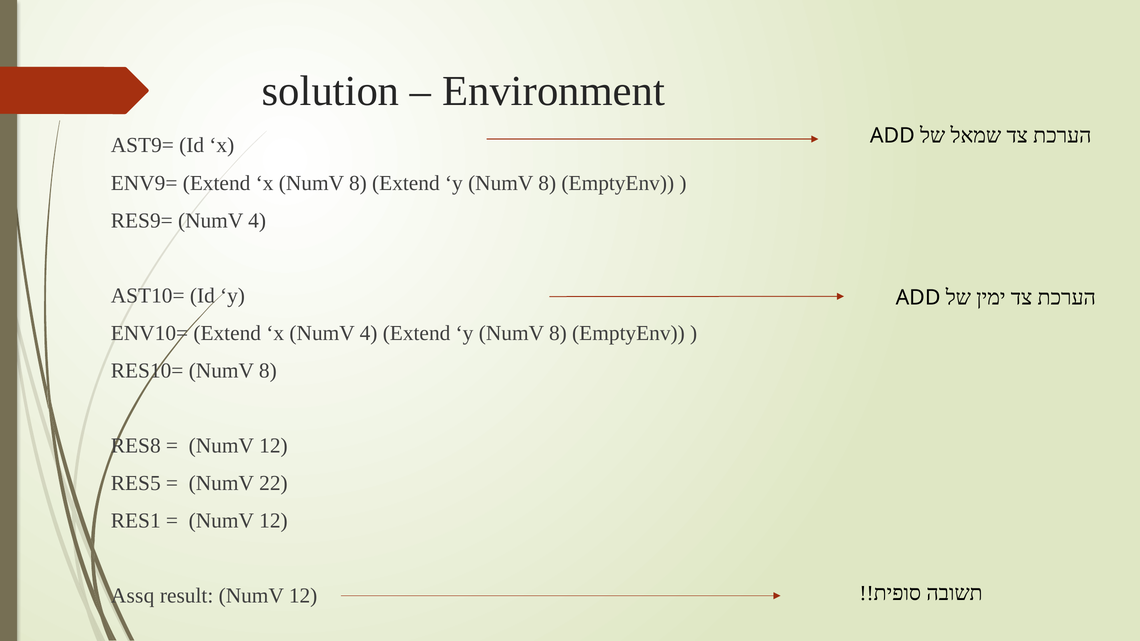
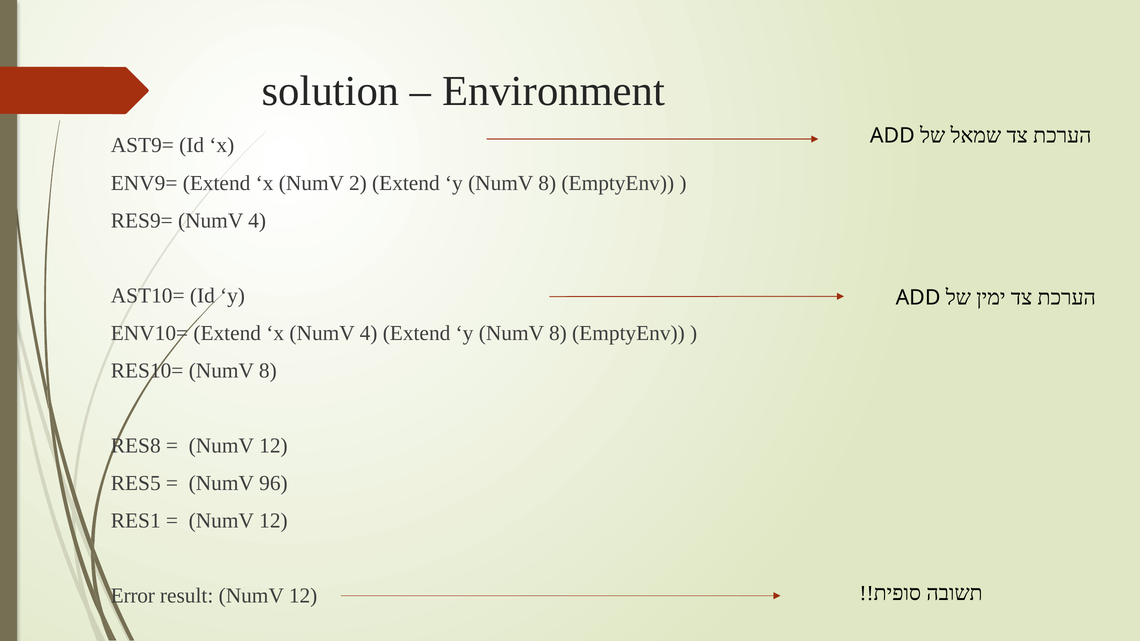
x NumV 8: 8 -> 2 (358, 183)
22: 22 -> 96 (273, 483)
Assq: Assq -> Error (133, 596)
